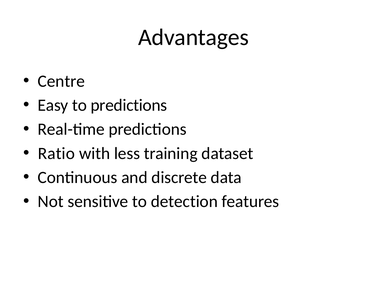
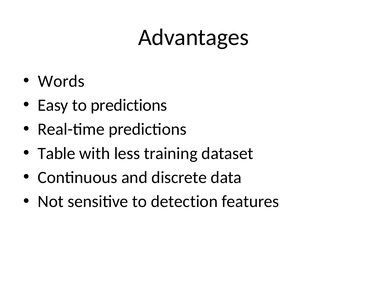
Centre: Centre -> Words (61, 81)
Ratio: Ratio -> Table (57, 154)
